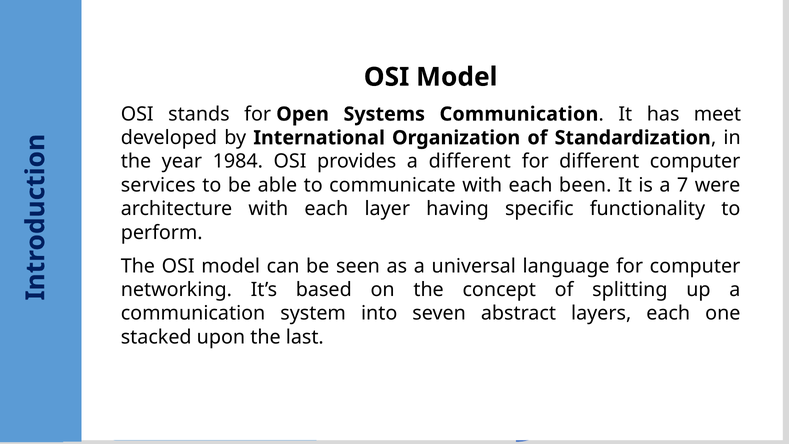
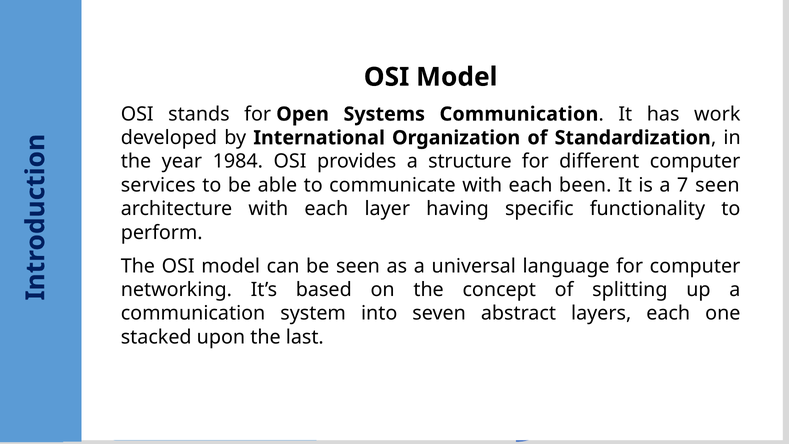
meet: meet -> work (717, 114)
a different: different -> structure (470, 161)
7 were: were -> seen (717, 185)
